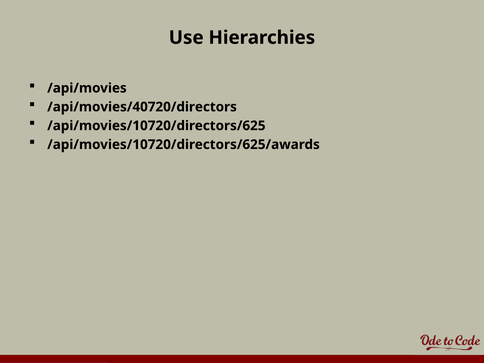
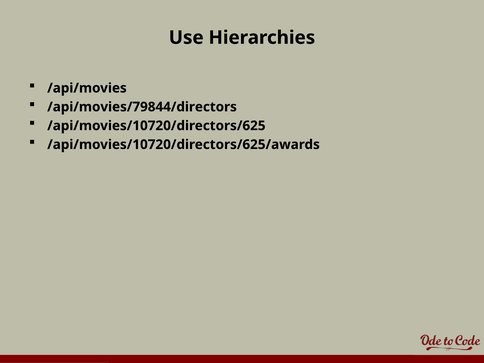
/api/movies/40720/directors: /api/movies/40720/directors -> /api/movies/79844/directors (142, 107)
